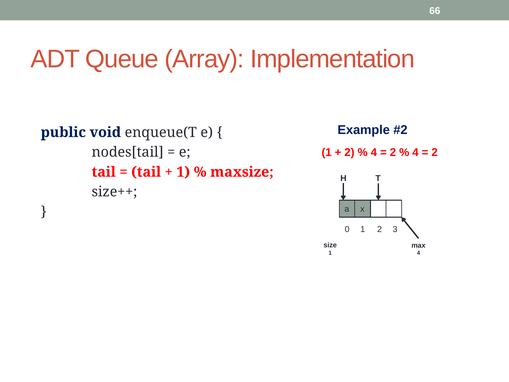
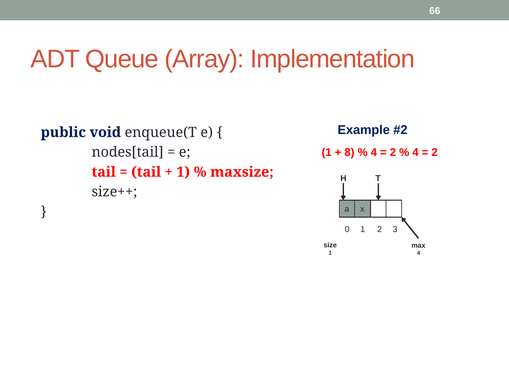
2: 2 -> 8 (349, 152)
